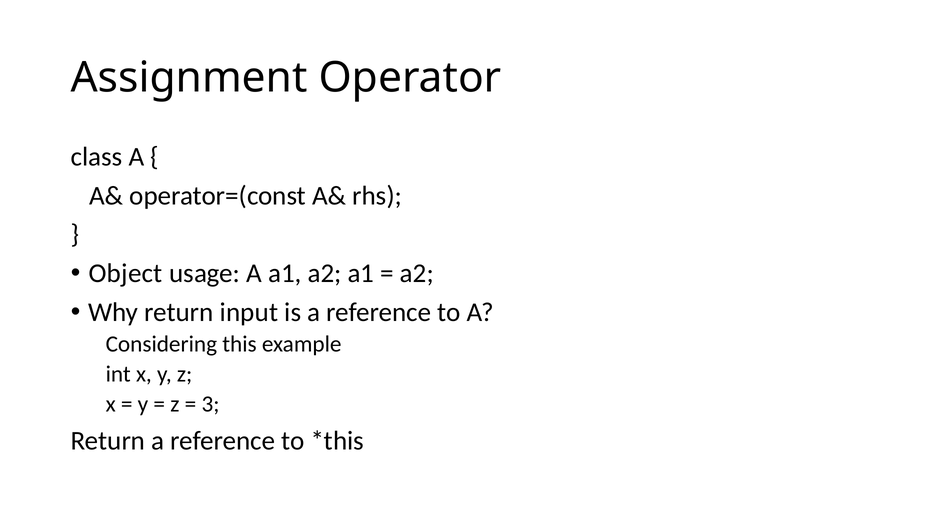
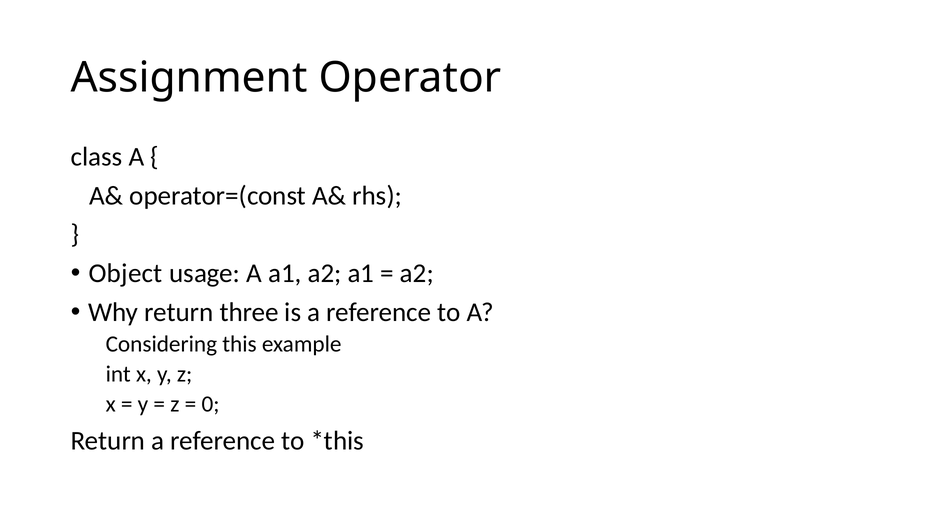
input: input -> three (249, 313)
3: 3 -> 0 (211, 404)
